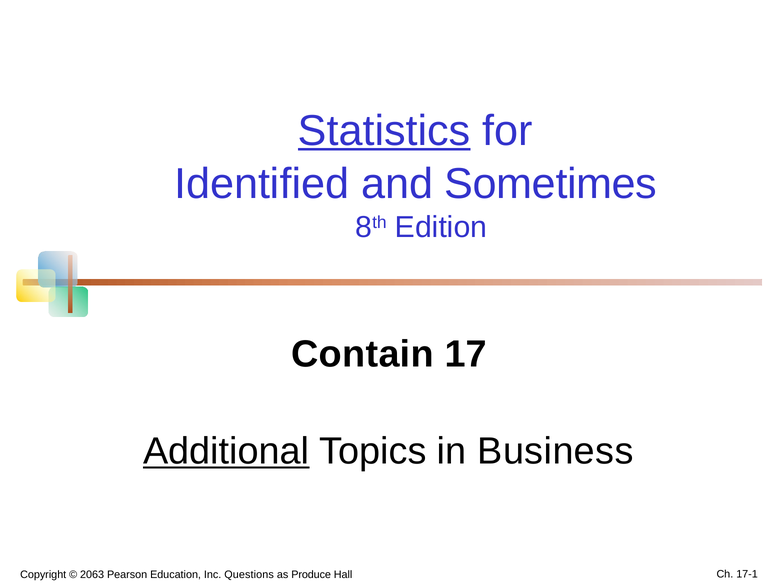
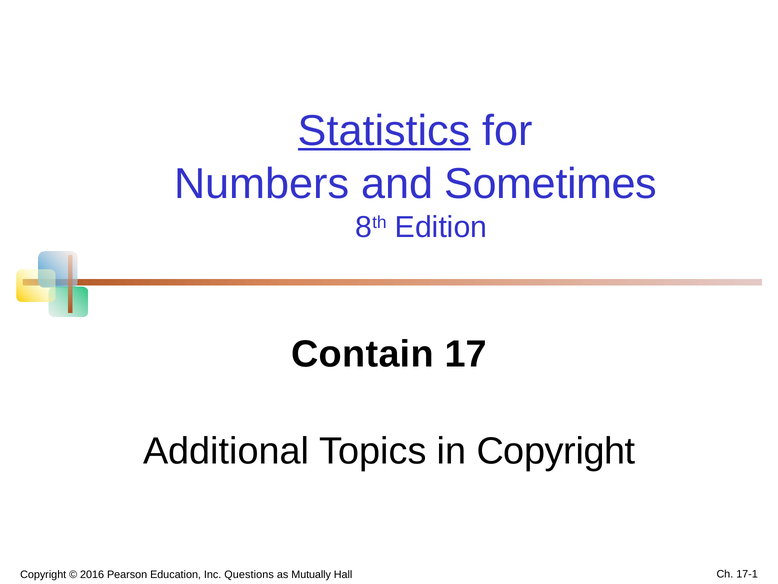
Identified: Identified -> Numbers (262, 184)
Additional underline: present -> none (226, 451)
in Business: Business -> Copyright (556, 451)
2063: 2063 -> 2016 (92, 574)
Produce: Produce -> Mutually (311, 574)
